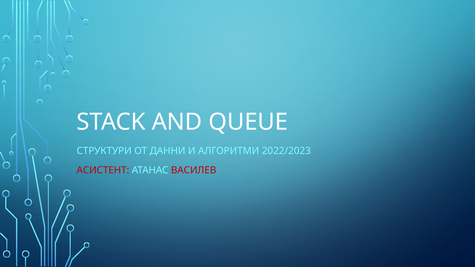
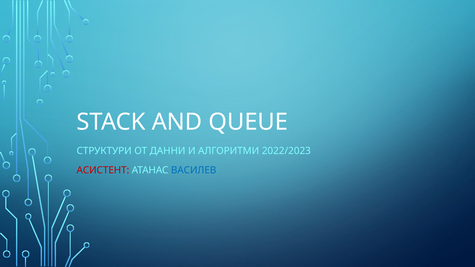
ВАСИЛЕВ colour: red -> blue (194, 170)
